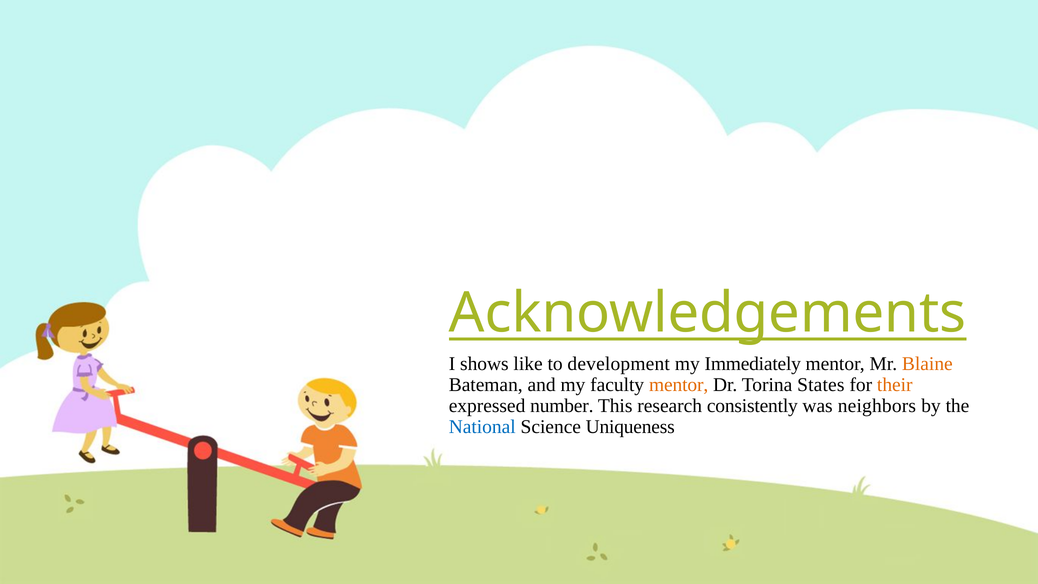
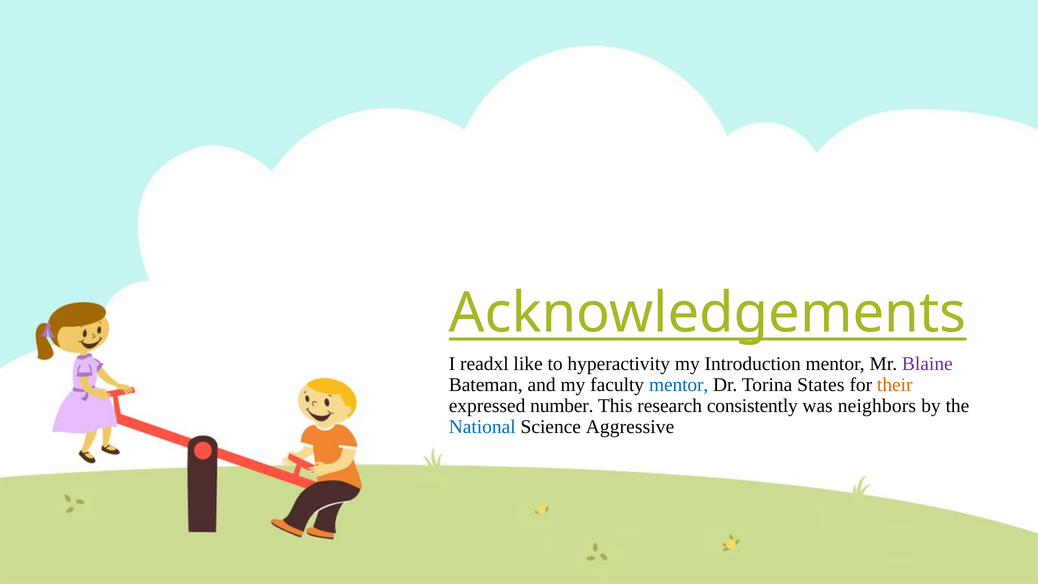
shows: shows -> readxl (484, 364)
development: development -> hyperactivity (619, 364)
Immediately: Immediately -> Introduction (753, 364)
Blaine colour: orange -> purple (927, 364)
mentor colour: orange -> blue (679, 385)
Uniqueness: Uniqueness -> Aggressive (630, 427)
